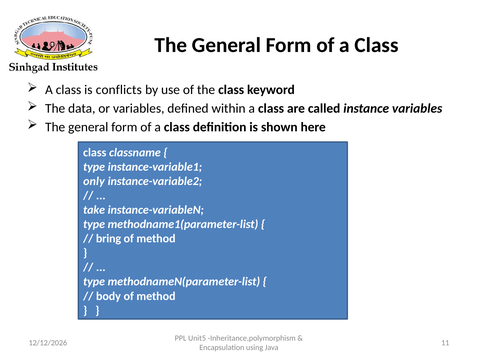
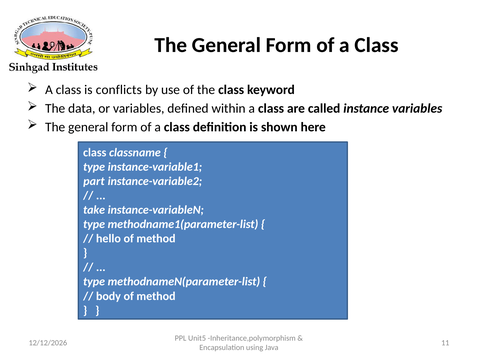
only: only -> part (94, 181)
bring: bring -> hello (108, 238)
